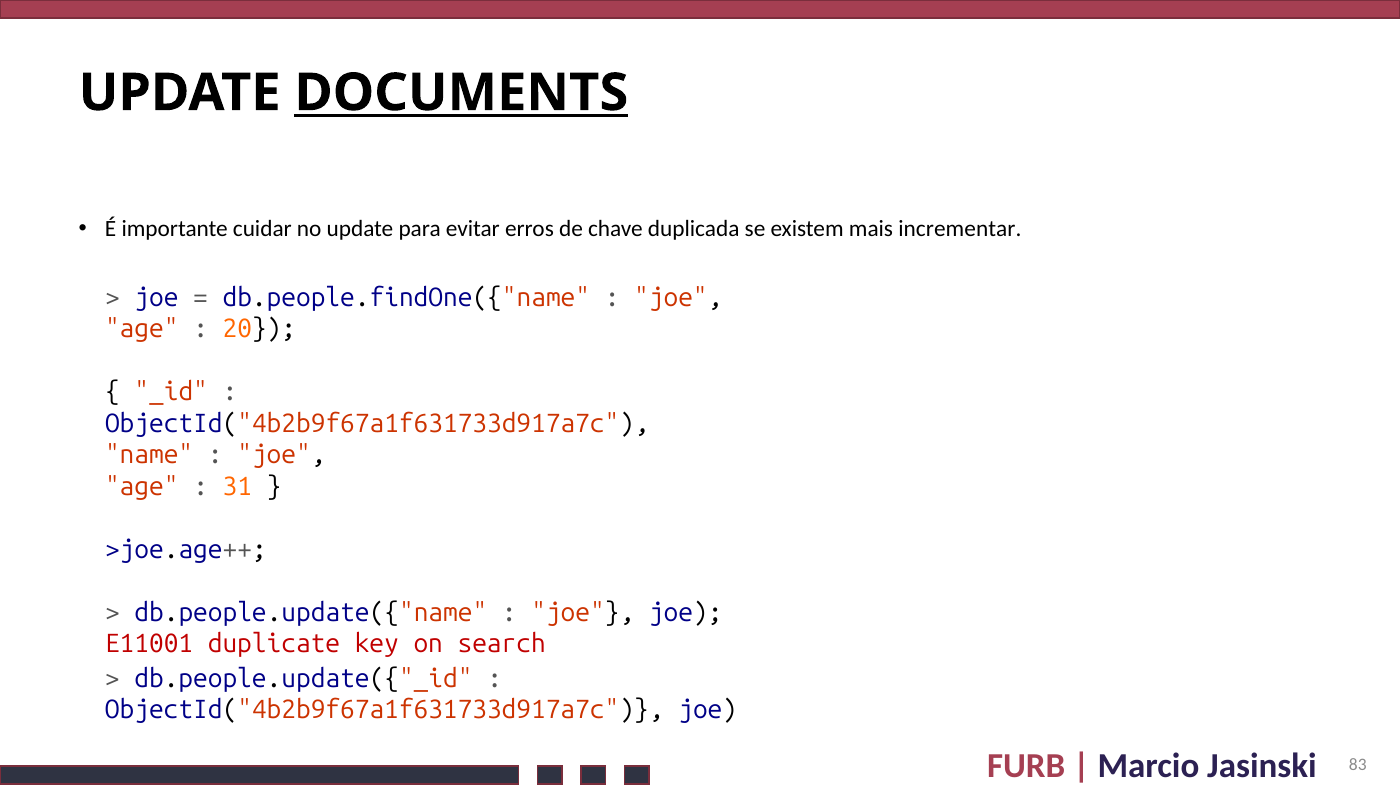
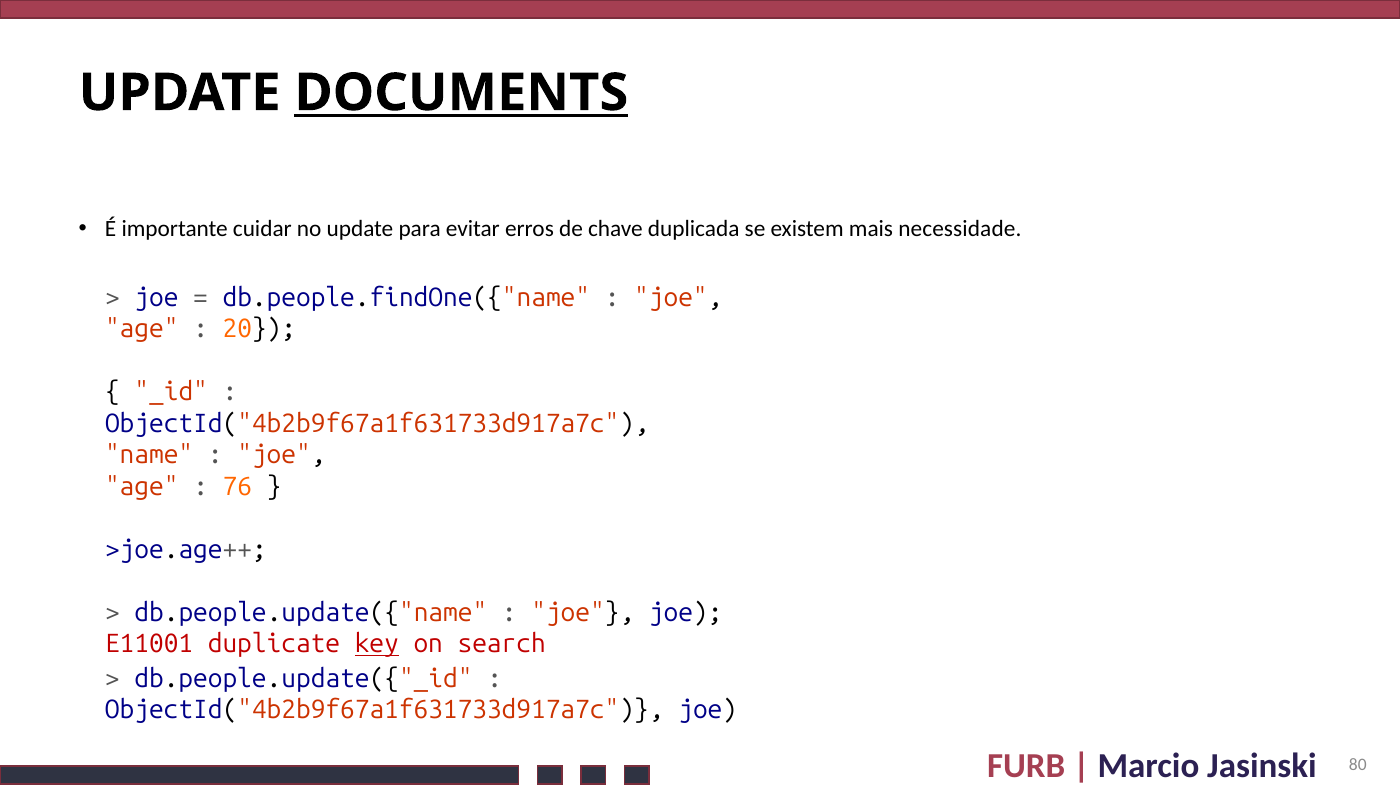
incrementar: incrementar -> necessidade (960, 229)
31: 31 -> 76 (237, 487)
key underline: none -> present (377, 645)
83: 83 -> 80 (1358, 765)
